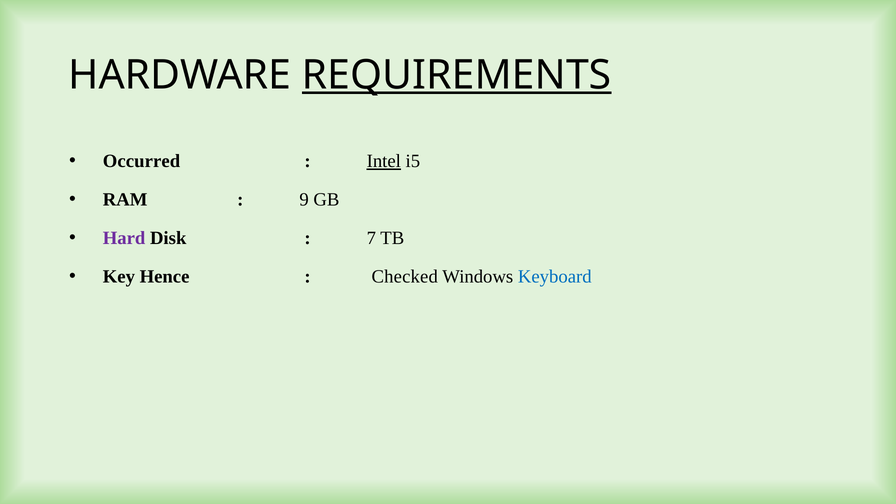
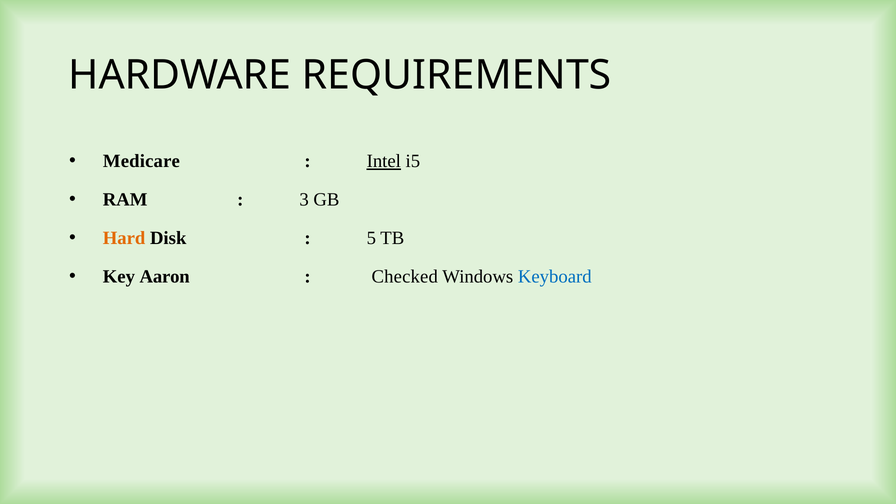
REQUIREMENTS underline: present -> none (457, 75)
Occurred: Occurred -> Medicare (141, 161)
9: 9 -> 3 (304, 200)
Hard colour: purple -> orange (124, 238)
7: 7 -> 5 (371, 238)
Hence: Hence -> Aaron (165, 277)
